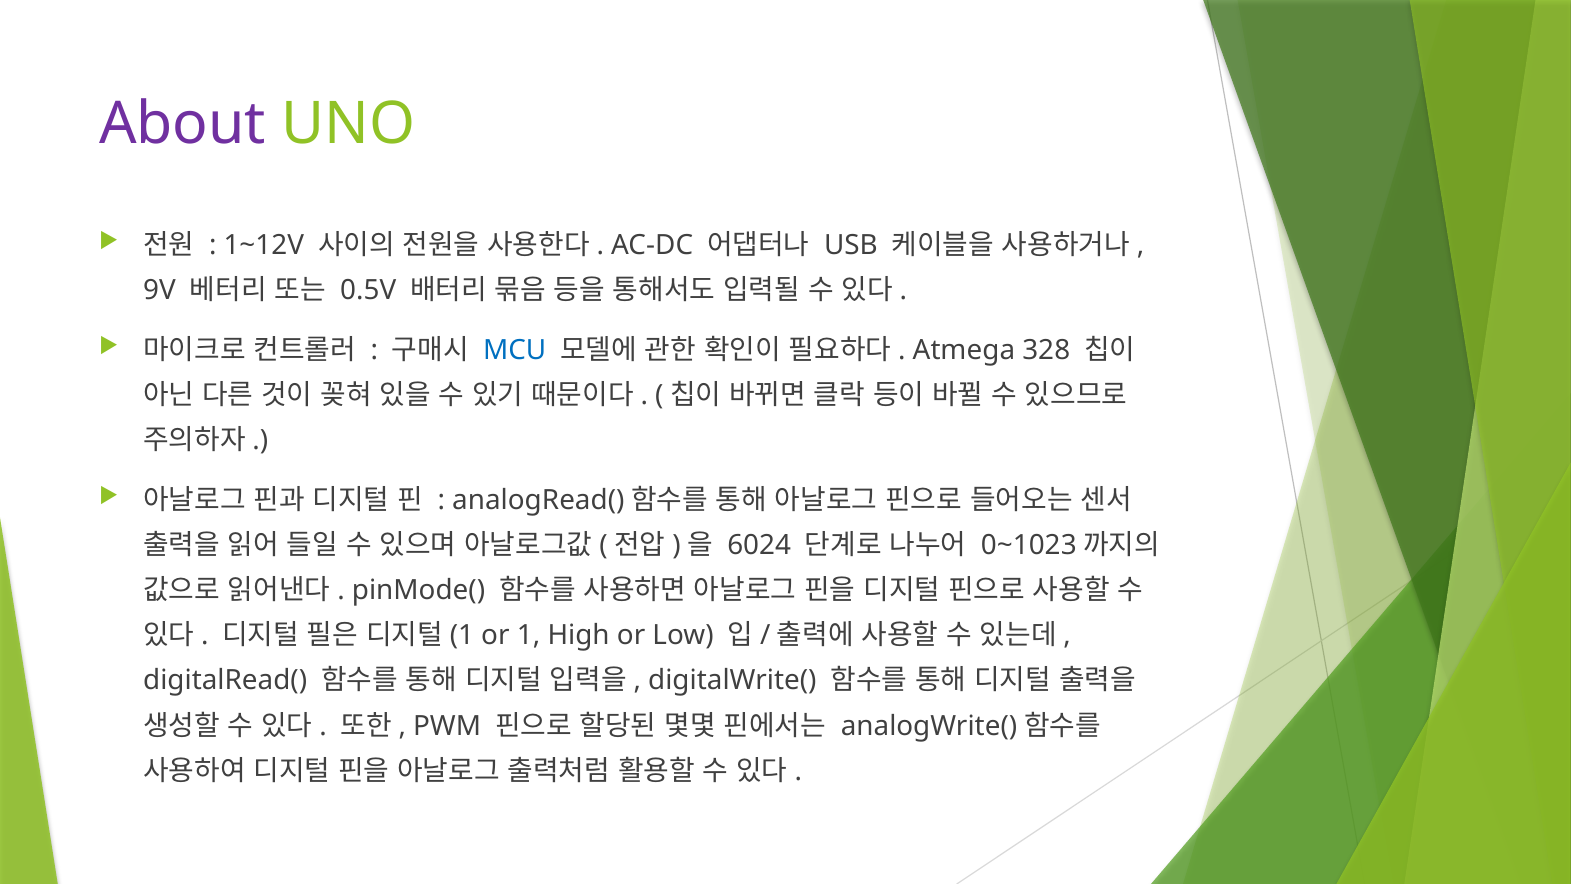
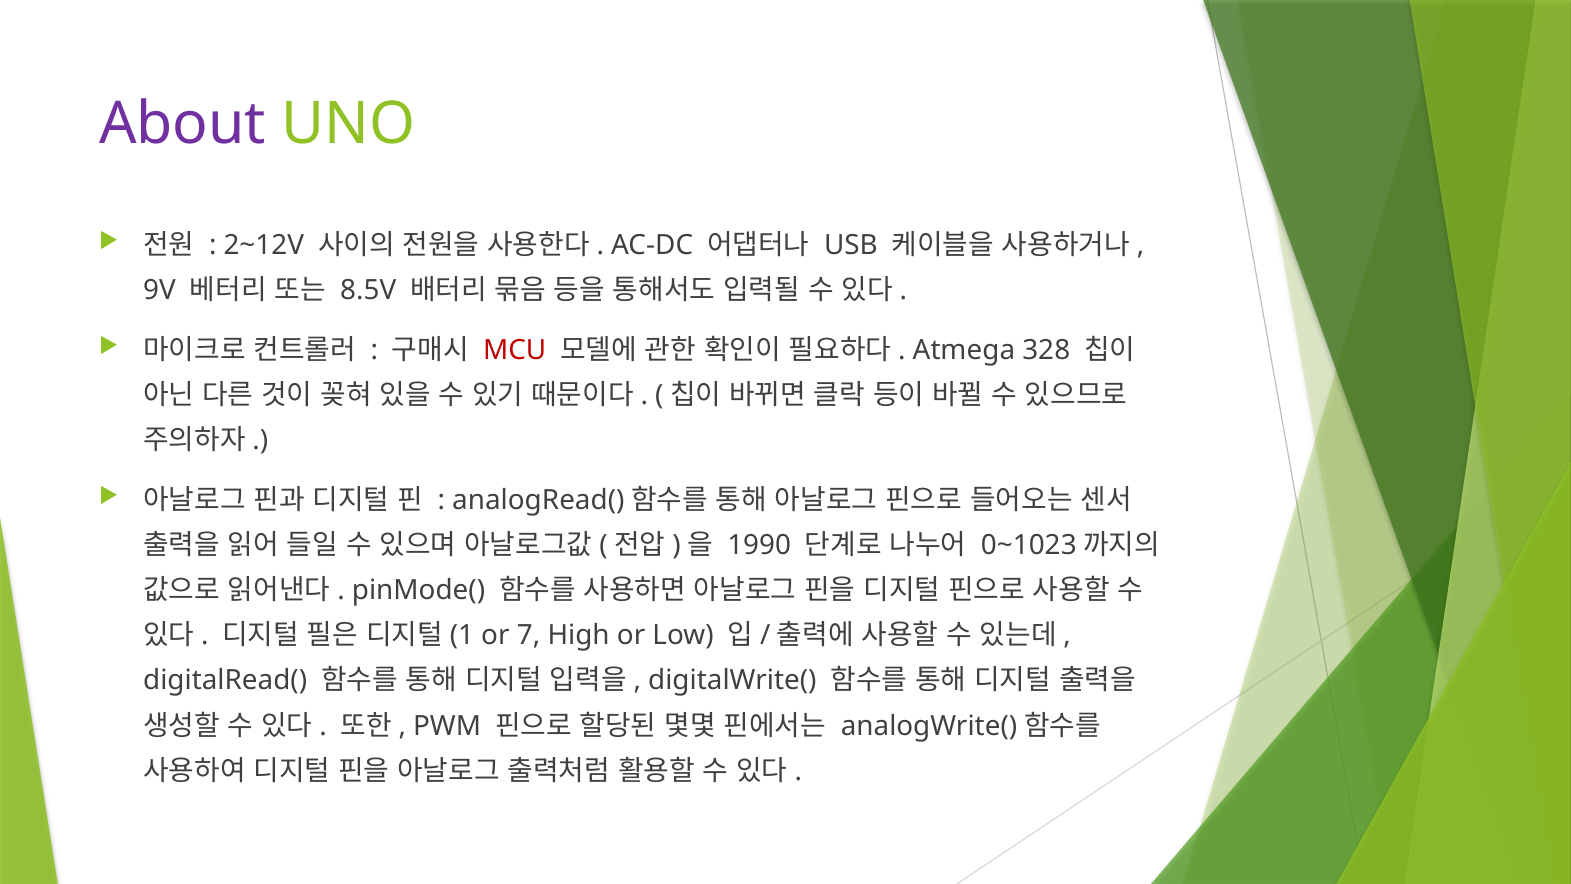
1~12V: 1~12V -> 2~12V (264, 245)
0.5V: 0.5V -> 8.5V (368, 290)
MCU colour: blue -> red (515, 350)
6024: 6024 -> 1990 (759, 545)
1: 1 -> 7 (529, 635)
